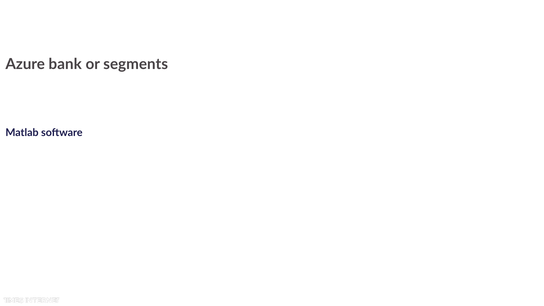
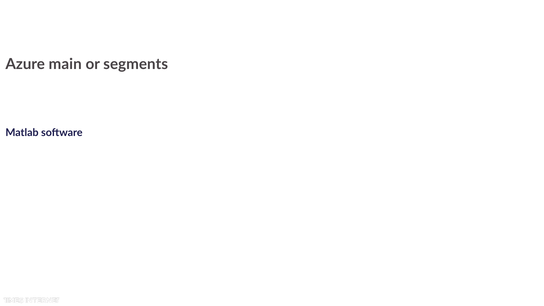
bank: bank -> main (65, 64)
